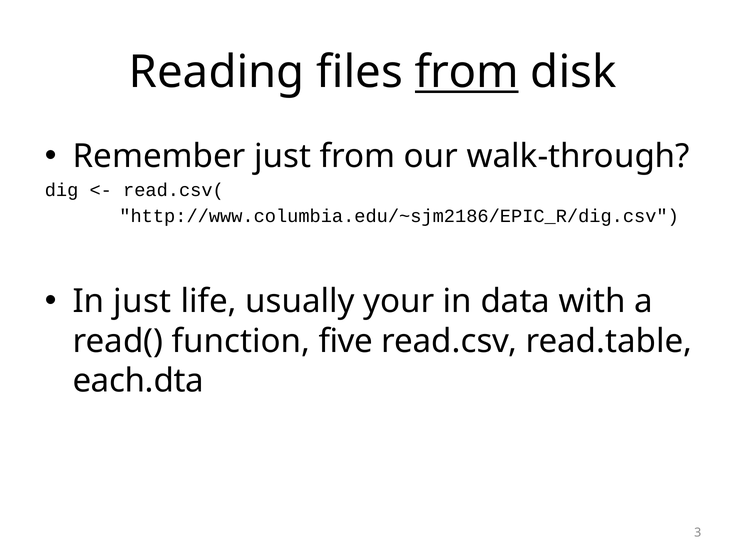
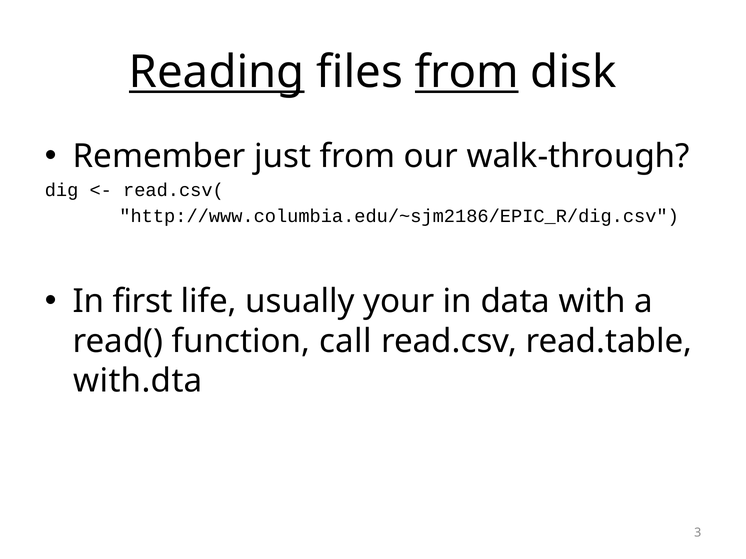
Reading underline: none -> present (217, 72)
In just: just -> first (143, 302)
five: five -> call (345, 341)
each.dta: each.dta -> with.dta (138, 381)
